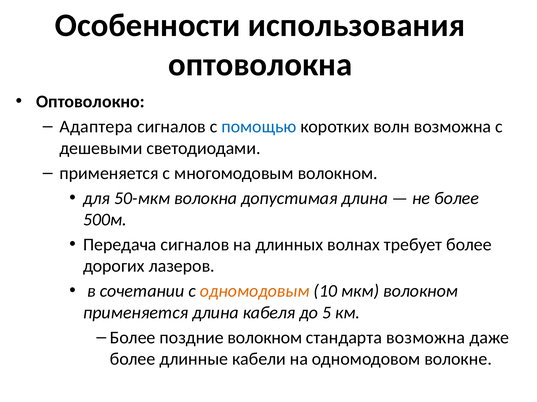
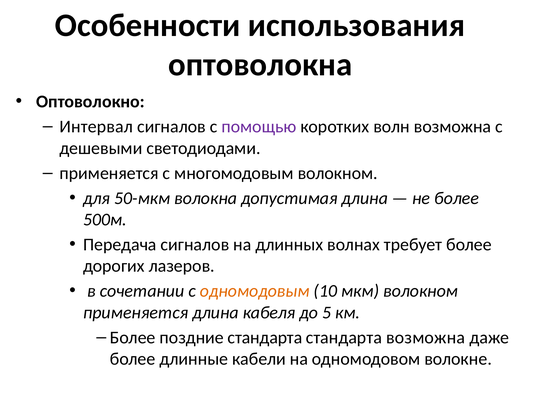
Адаптера: Адаптера -> Интервал (96, 127)
помощью colour: blue -> purple (259, 127)
поздние волокном: волокном -> стандарта (265, 338)
